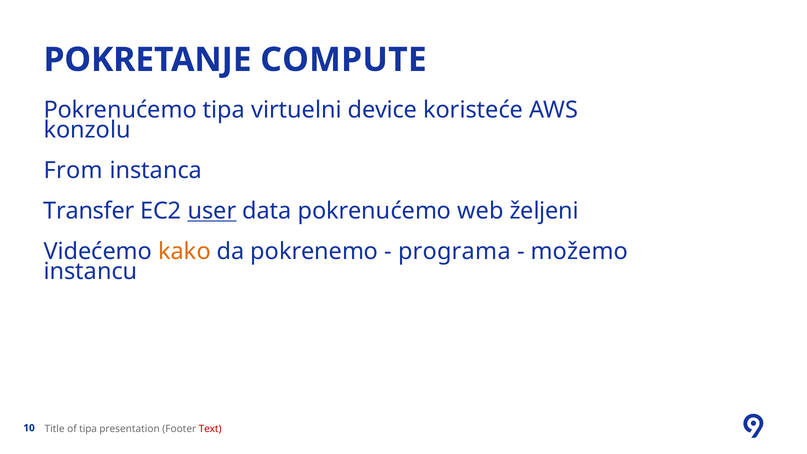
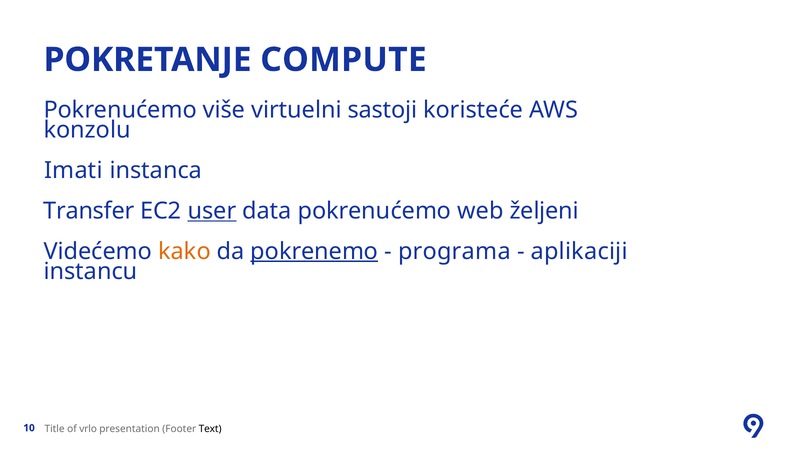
Pokrenućemo tipa: tipa -> više (224, 110)
device: device -> sastoji (383, 110)
From: From -> Imati (73, 170)
pokrenemo underline: none -> present (314, 251)
možemo: možemo -> aplikaciji (579, 251)
of tipa: tipa -> vrlo (88, 429)
Text colour: red -> black (210, 429)
